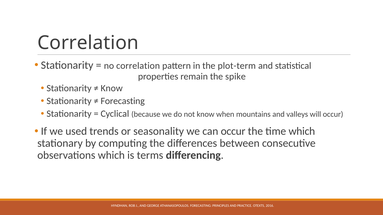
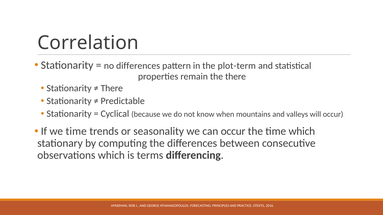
no correlation: correlation -> differences (138, 66)
the spike: spike -> there (236, 77)
Know: Know -> There (112, 89)
Forecasting: Forecasting -> Predictable (123, 101)
we used: used -> time (76, 132)
